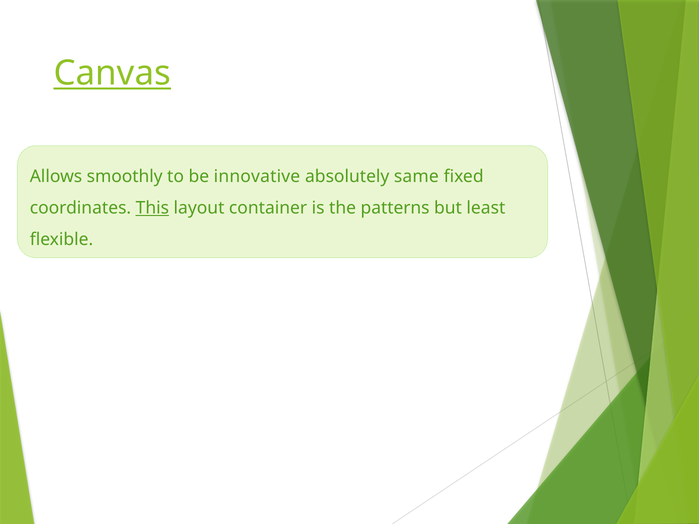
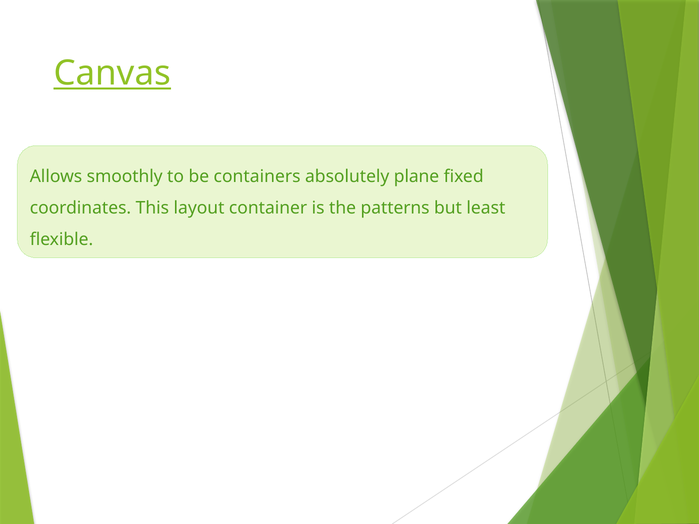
innovative: innovative -> containers (257, 177)
same: same -> plane (417, 177)
This underline: present -> none (152, 208)
